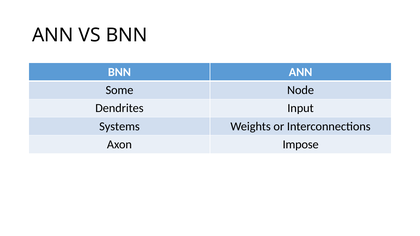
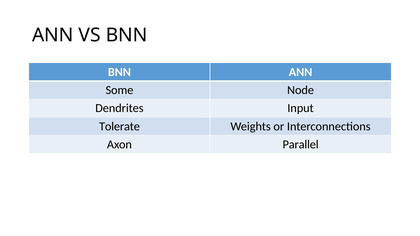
Systems: Systems -> Tolerate (119, 126)
Impose: Impose -> Parallel (301, 145)
